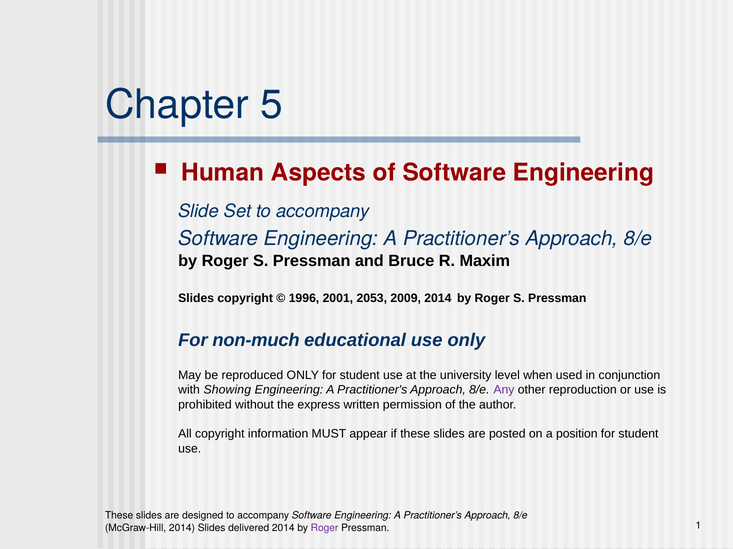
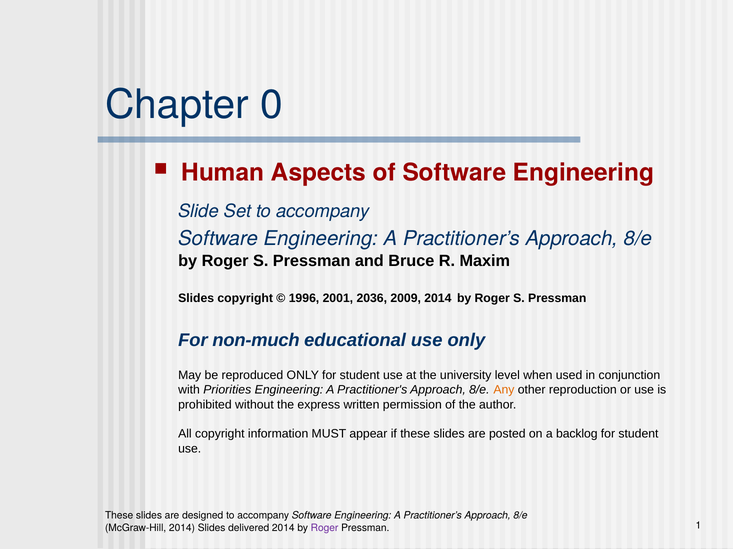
5: 5 -> 0 (271, 105)
2053: 2053 -> 2036 (372, 299)
Showing: Showing -> Priorities (227, 390)
Any colour: purple -> orange (504, 390)
position: position -> backlog (577, 434)
